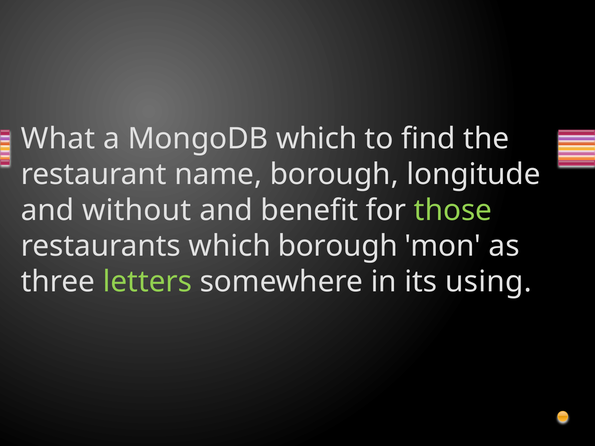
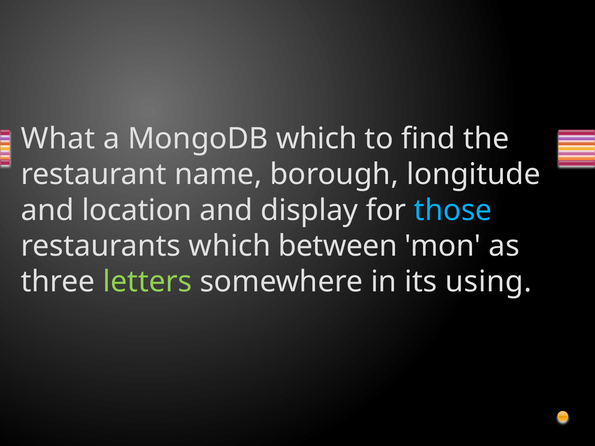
without: without -> location (137, 210)
benefit: benefit -> display (309, 210)
those colour: light green -> light blue (453, 210)
which borough: borough -> between (338, 246)
